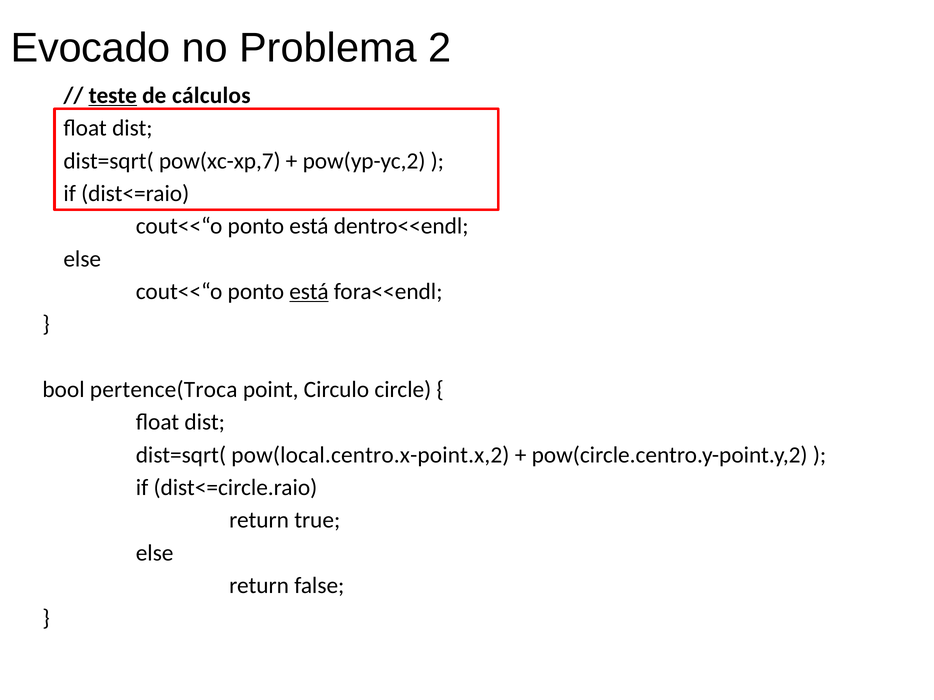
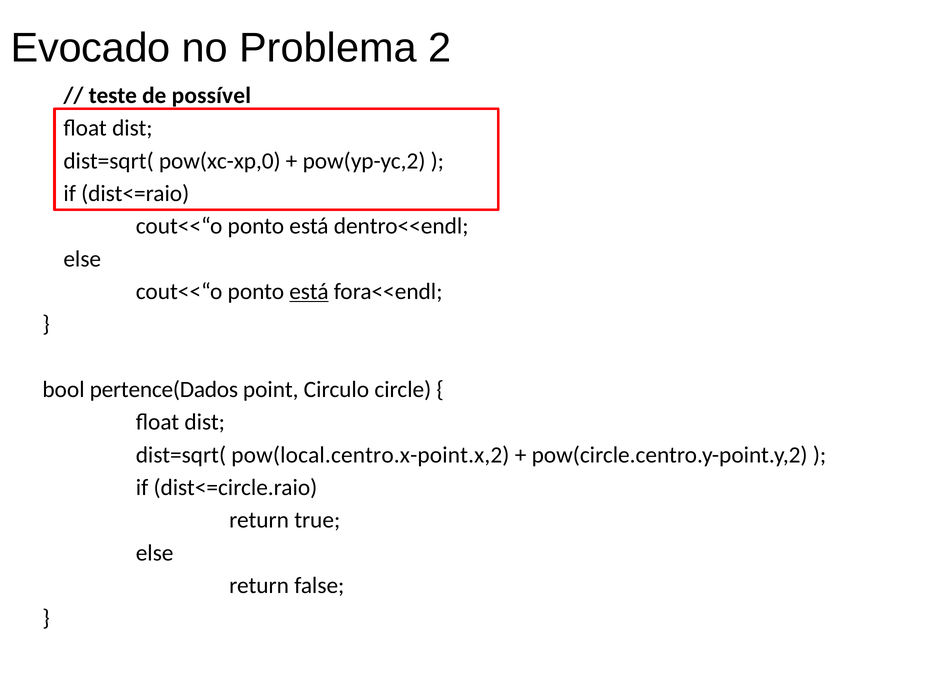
teste underline: present -> none (113, 96)
cálculos: cálculos -> possível (211, 96)
pow(xc-xp,7: pow(xc-xp,7 -> pow(xc-xp,0 (220, 161)
pertence(Troca: pertence(Troca -> pertence(Dados (164, 390)
